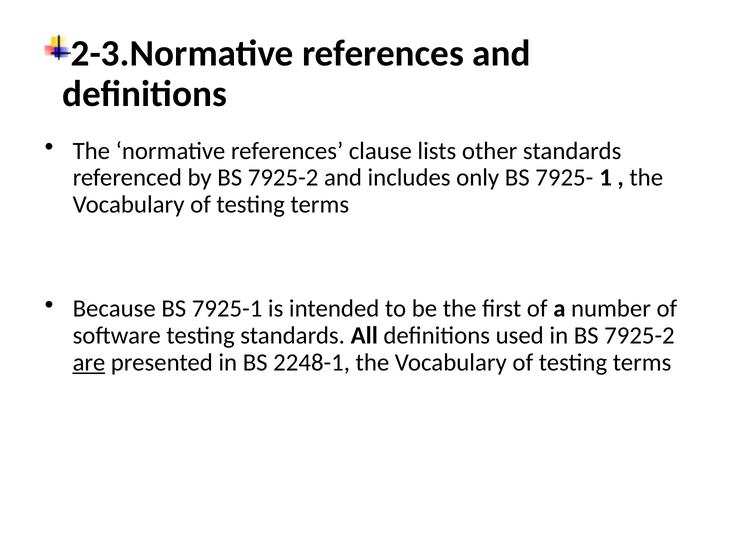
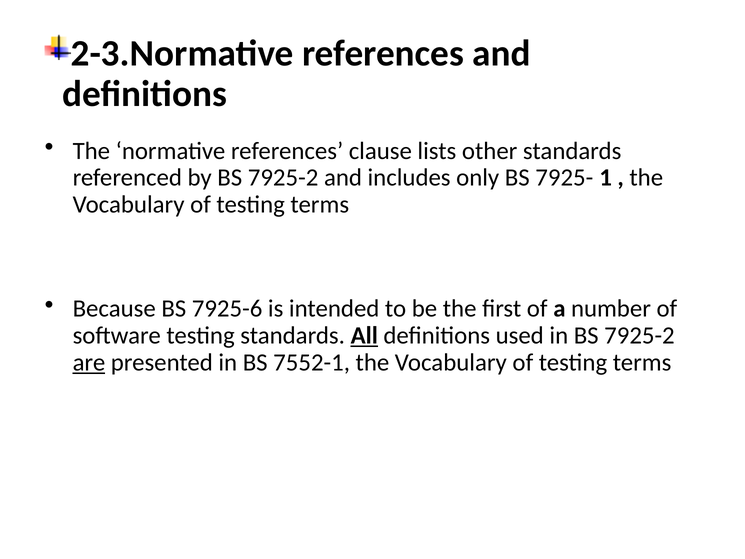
7925-1: 7925-1 -> 7925-6 (227, 309)
All underline: none -> present (364, 335)
2248-1: 2248-1 -> 7552-1 (312, 362)
